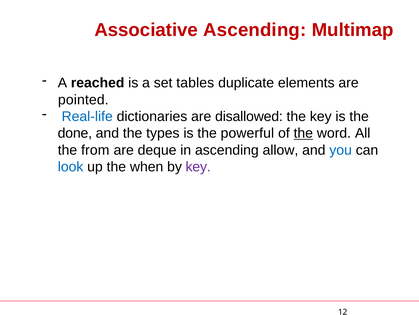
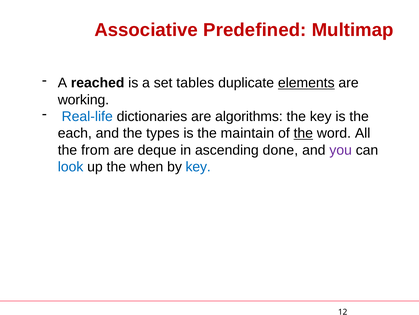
Associative Ascending: Ascending -> Predefined (255, 30)
elements underline: none -> present (306, 83)
pointed: pointed -> working (83, 100)
disallowed: disallowed -> algorithms (249, 116)
done: done -> each (75, 133)
powerful: powerful -> maintain (247, 133)
allow: allow -> done (280, 150)
you colour: blue -> purple (341, 150)
key colour: purple -> blue (198, 167)
